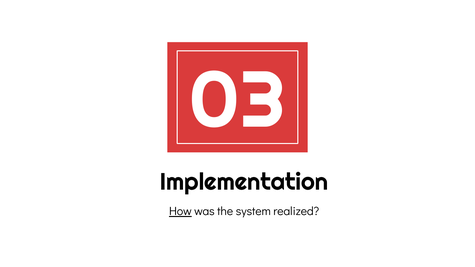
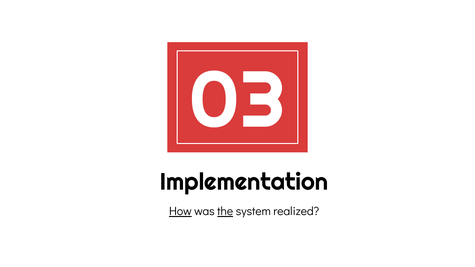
the underline: none -> present (225, 212)
